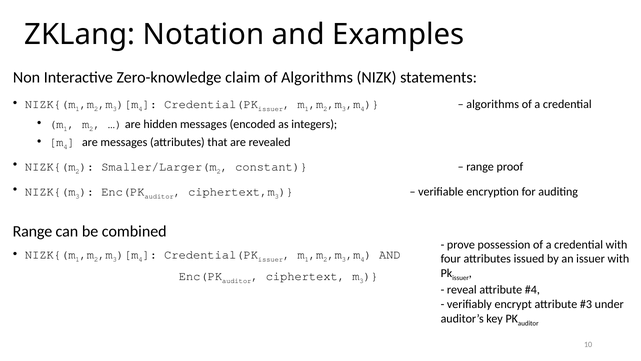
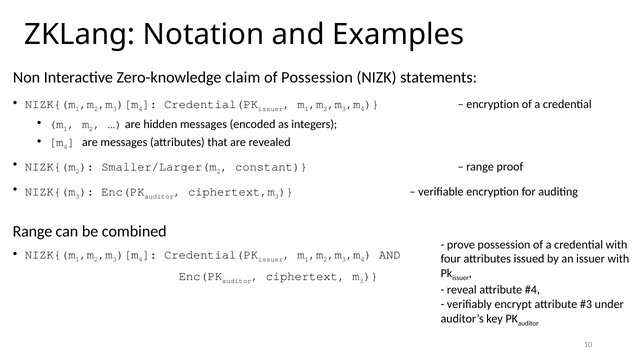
of Algorithms: Algorithms -> Possession (317, 77)
algorithms: algorithms -> encryption (493, 104)
